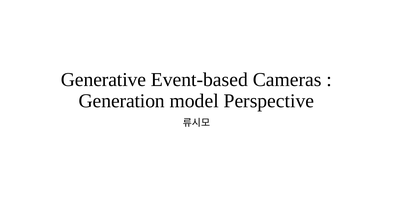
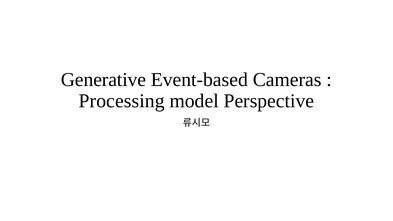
Generation: Generation -> Processing (122, 101)
